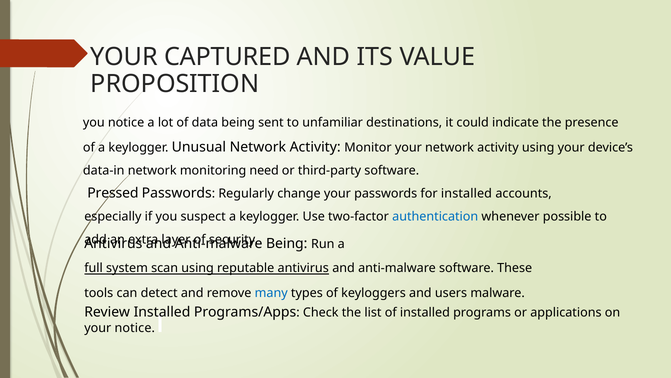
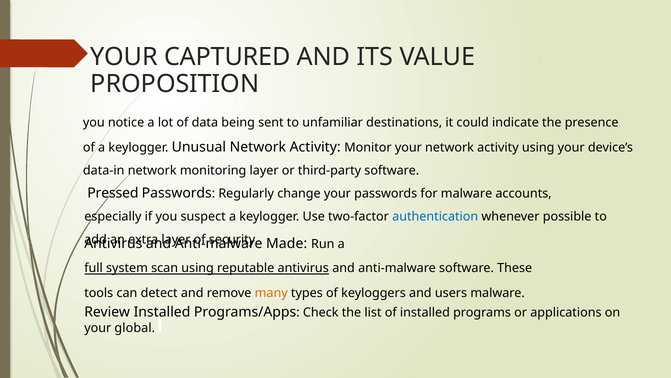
monitoring need: need -> layer (264, 170)
for installed: installed -> malware (467, 193)
Being: Being -> Made (287, 243)
many colour: blue -> orange (271, 293)
your notice: notice -> global (135, 327)
